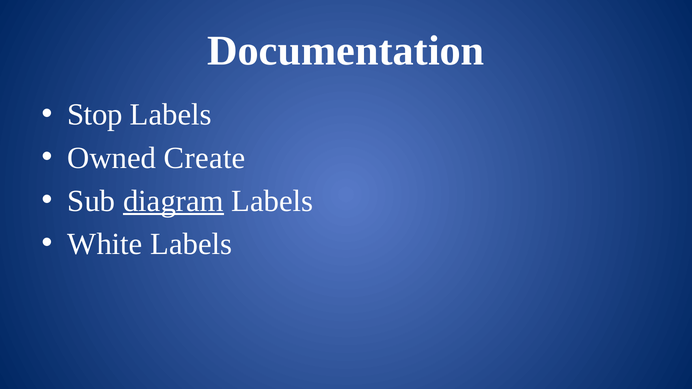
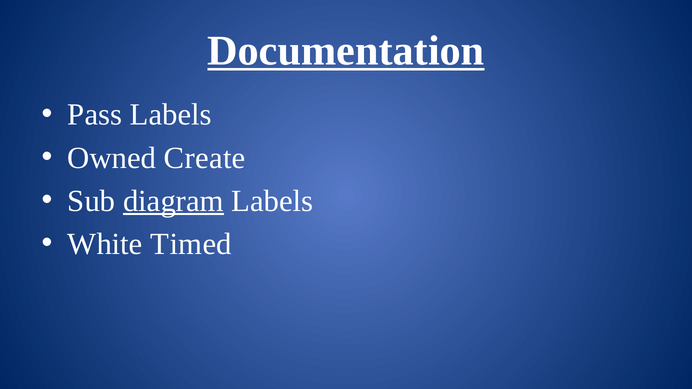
Documentation underline: none -> present (346, 51)
Stop: Stop -> Pass (95, 115)
White Labels: Labels -> Timed (191, 244)
